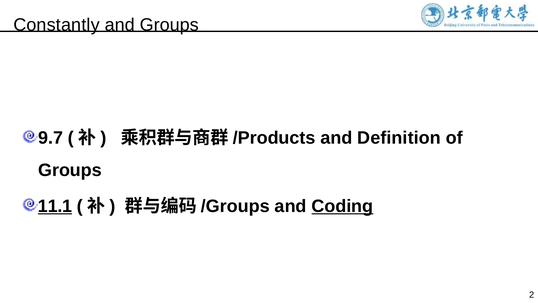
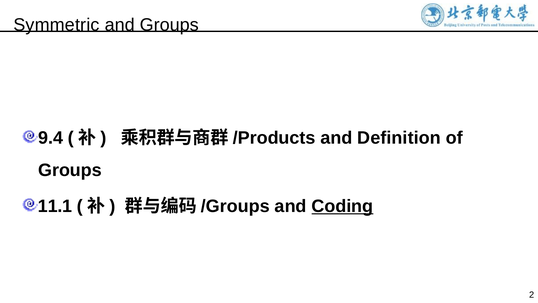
Constantly: Constantly -> Symmetric (56, 25)
9.7: 9.7 -> 9.4 (51, 138)
11.1 underline: present -> none (55, 206)
